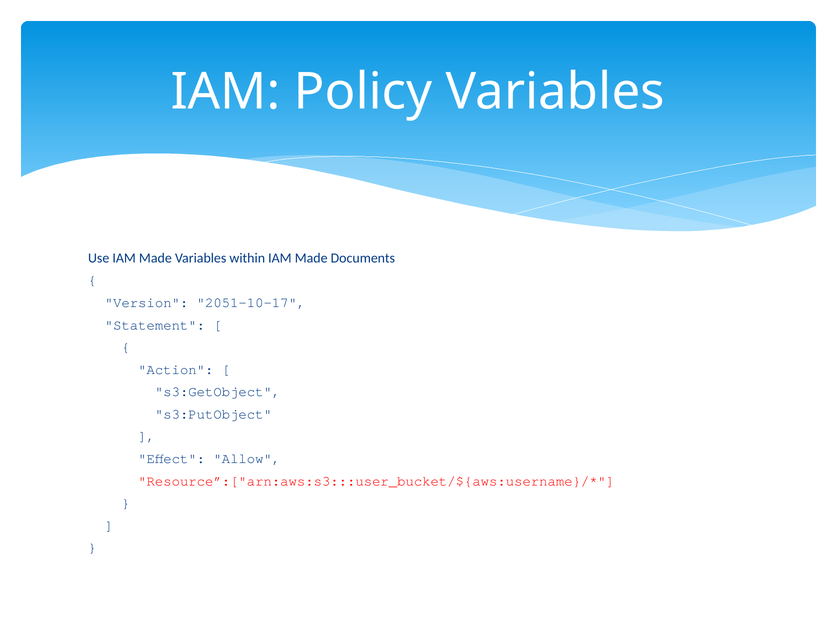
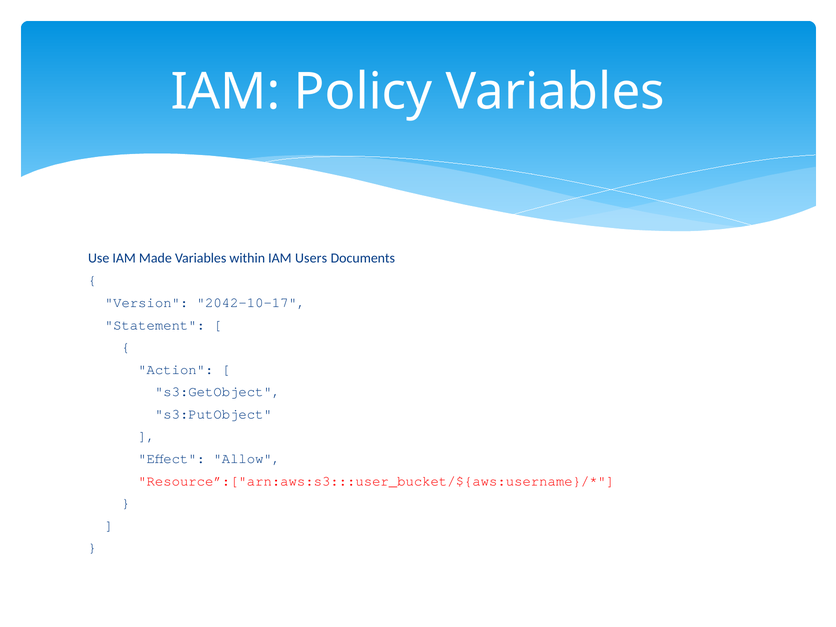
within IAM Made: Made -> Users (311, 258)
2051-10-17: 2051-10-17 -> 2042-10-17 (251, 303)
